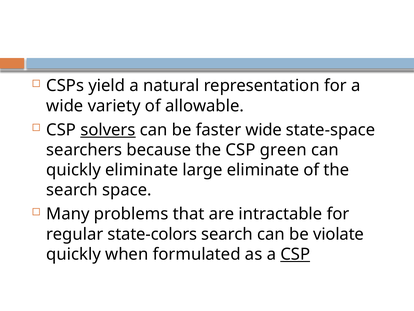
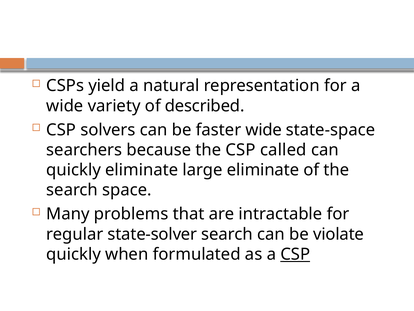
allowable: allowable -> described (205, 106)
solvers underline: present -> none (108, 130)
green: green -> called (283, 150)
state-colors: state-colors -> state-solver (152, 234)
